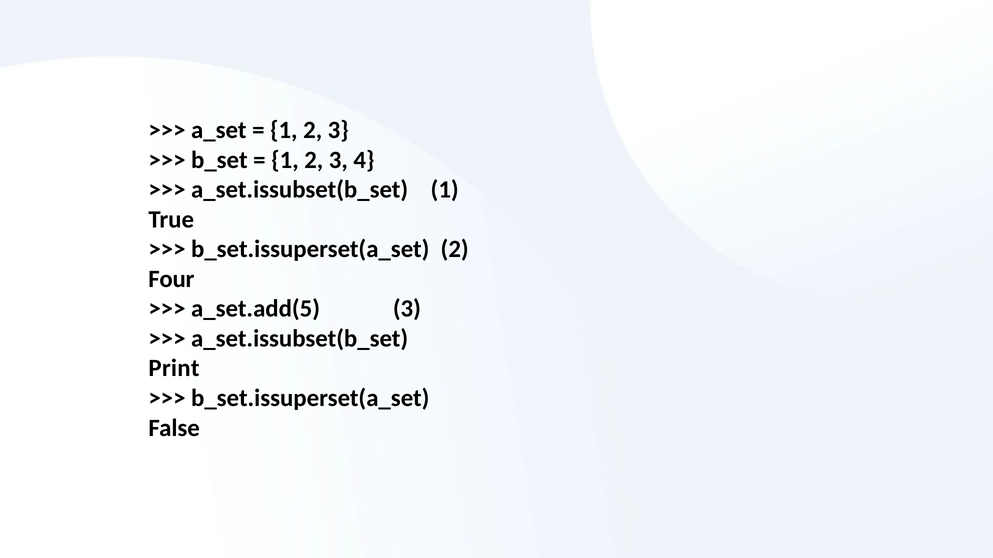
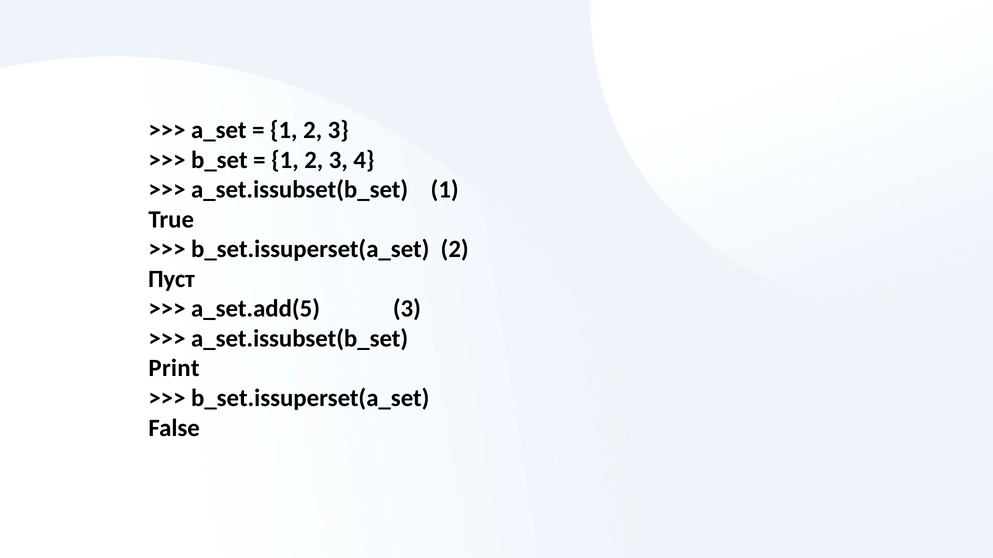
Four: Four -> Пуст (171, 279)
